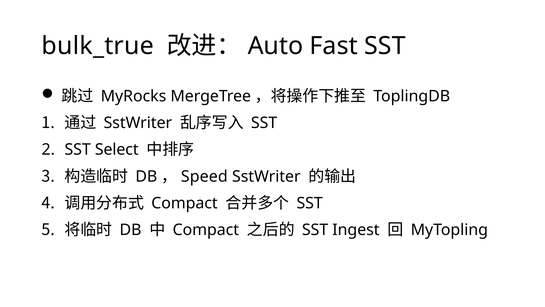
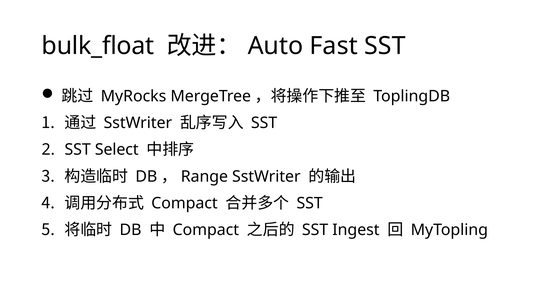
bulk_true: bulk_true -> bulk_float (98, 46)
Speed: Speed -> Range (204, 176)
